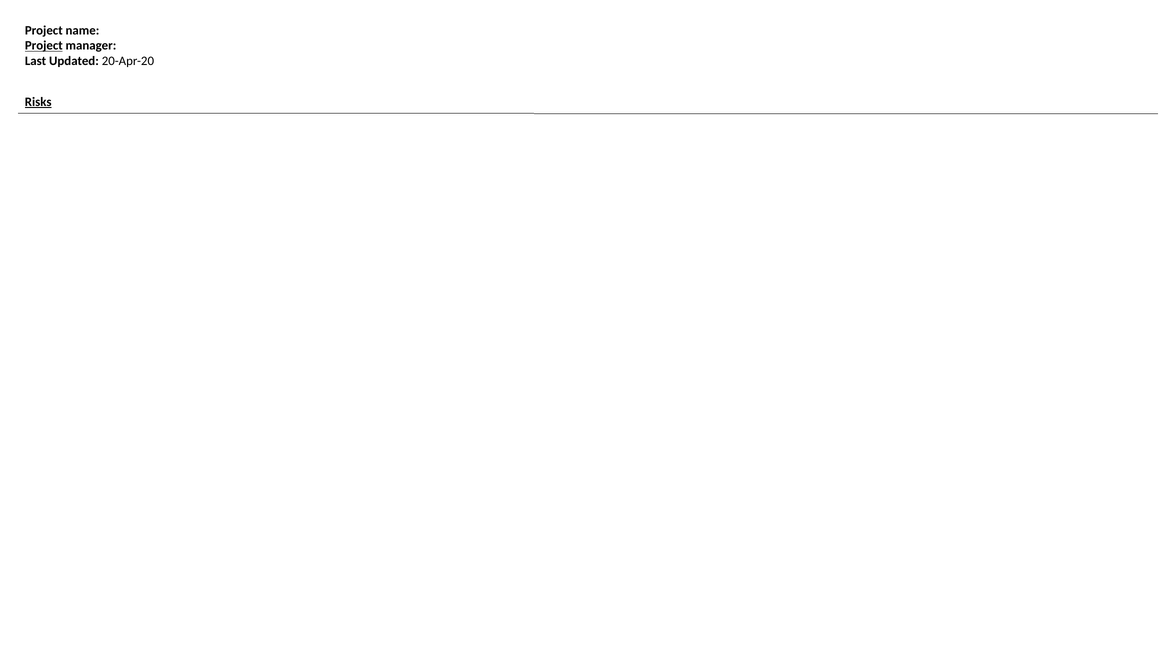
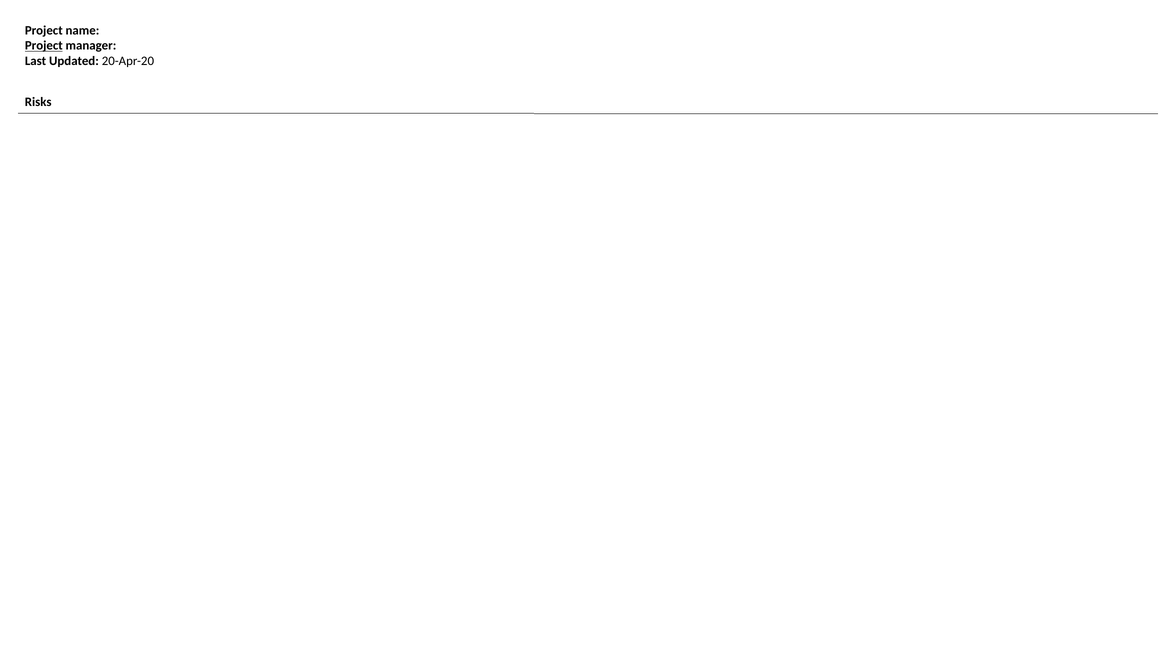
Risks underline: present -> none (38, 102)
